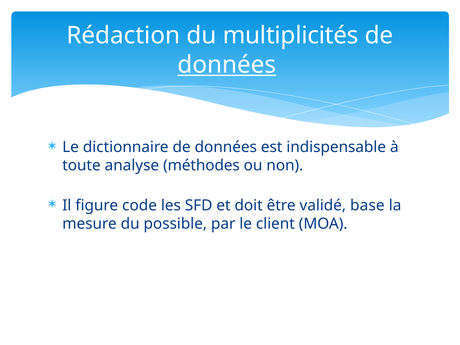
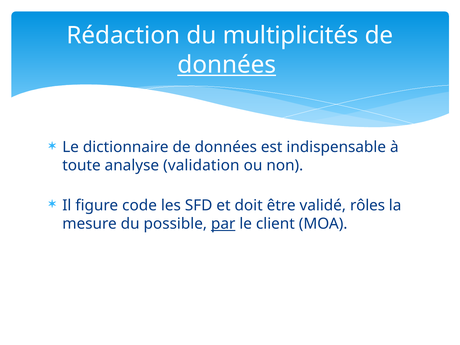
méthodes: méthodes -> validation (201, 166)
base: base -> rôles (368, 205)
par underline: none -> present (223, 224)
